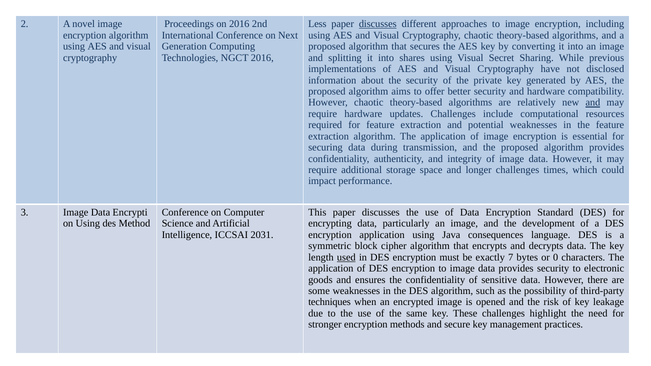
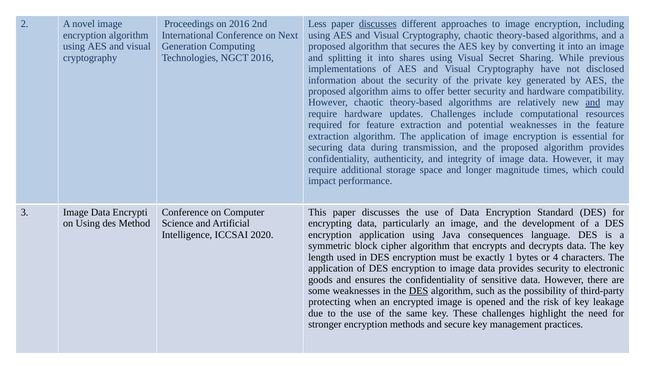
longer challenges: challenges -> magnitude (518, 170)
2031: 2031 -> 2020 (262, 235)
used underline: present -> none (346, 257)
7: 7 -> 1 (511, 257)
0: 0 -> 4 (556, 257)
DES underline: none -> present (419, 291)
techniques: techniques -> protecting (329, 302)
